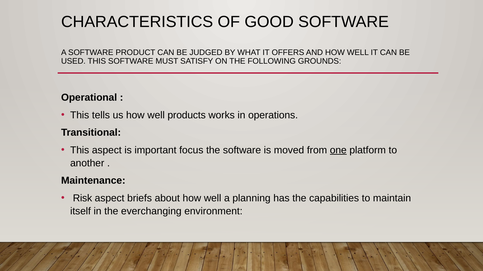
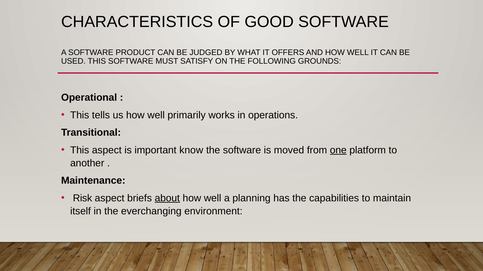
products: products -> primarily (187, 115)
focus: focus -> know (191, 150)
about underline: none -> present (167, 199)
